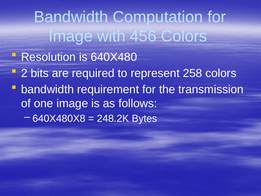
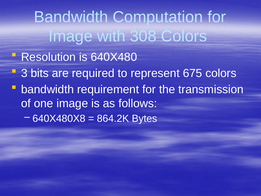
456: 456 -> 308 (143, 36)
2: 2 -> 3 (24, 73)
258: 258 -> 675 (193, 73)
248.2K: 248.2K -> 864.2K (113, 118)
